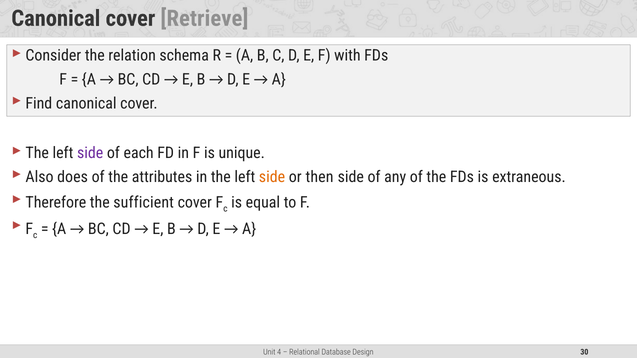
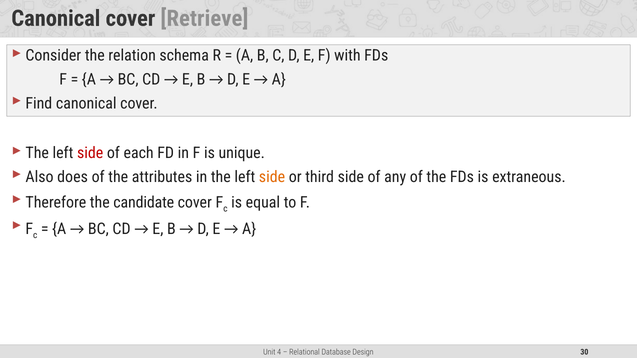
side colour: purple -> red (90, 153)
then: then -> third (320, 177)
sufficient: sufficient -> candidate (144, 203)
